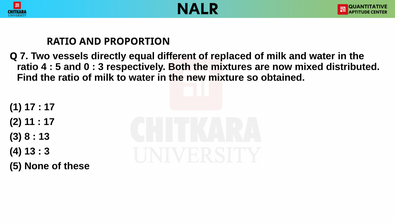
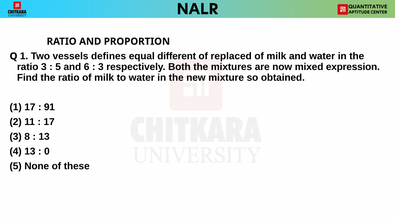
Q 7: 7 -> 1 (24, 56)
directly: directly -> defines (109, 56)
ratio 4: 4 -> 3 (44, 67)
0: 0 -> 6 (87, 67)
distributed: distributed -> expression (353, 67)
17: 17 -> 91 (49, 107)
3: 3 -> 0 (47, 151)
